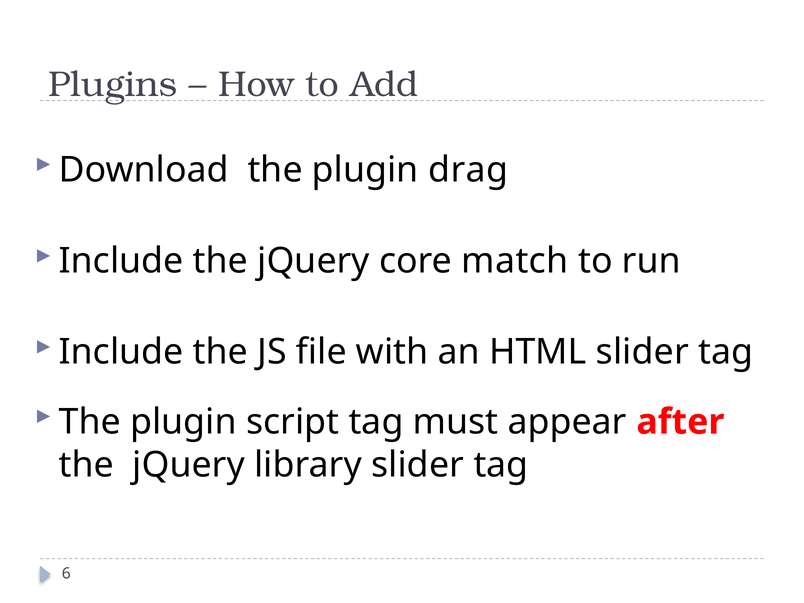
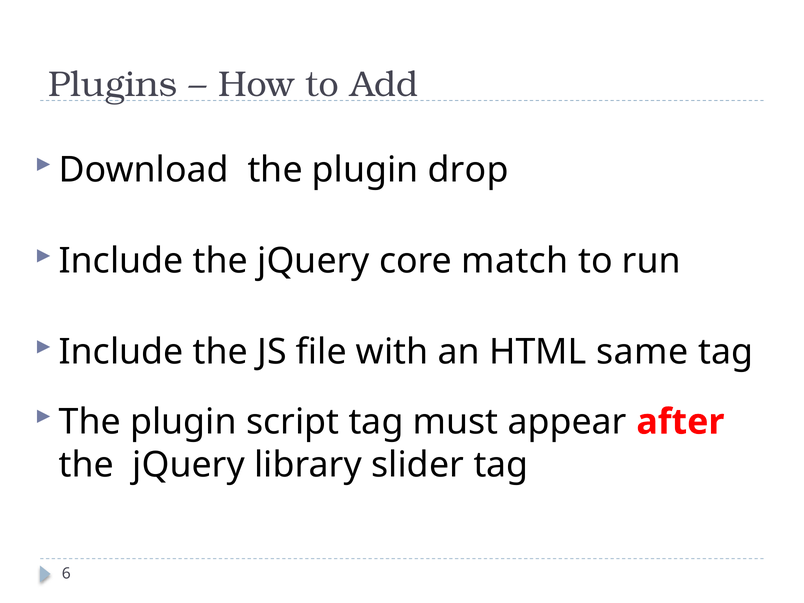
drag: drag -> drop (468, 170)
HTML slider: slider -> same (642, 352)
